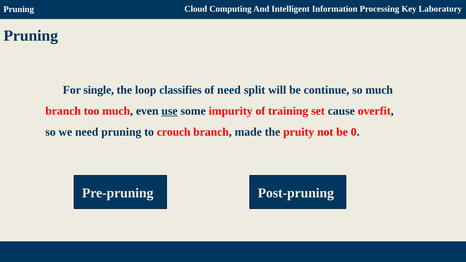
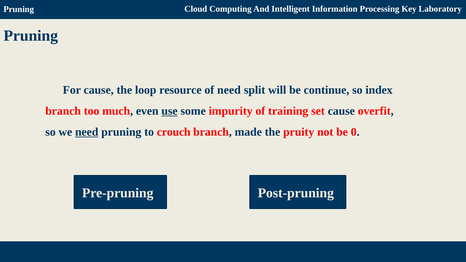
For single: single -> cause (99, 90)
classifies: classifies -> resource (180, 90)
so much: much -> index (379, 90)
need underline: none -> present (87, 132)
